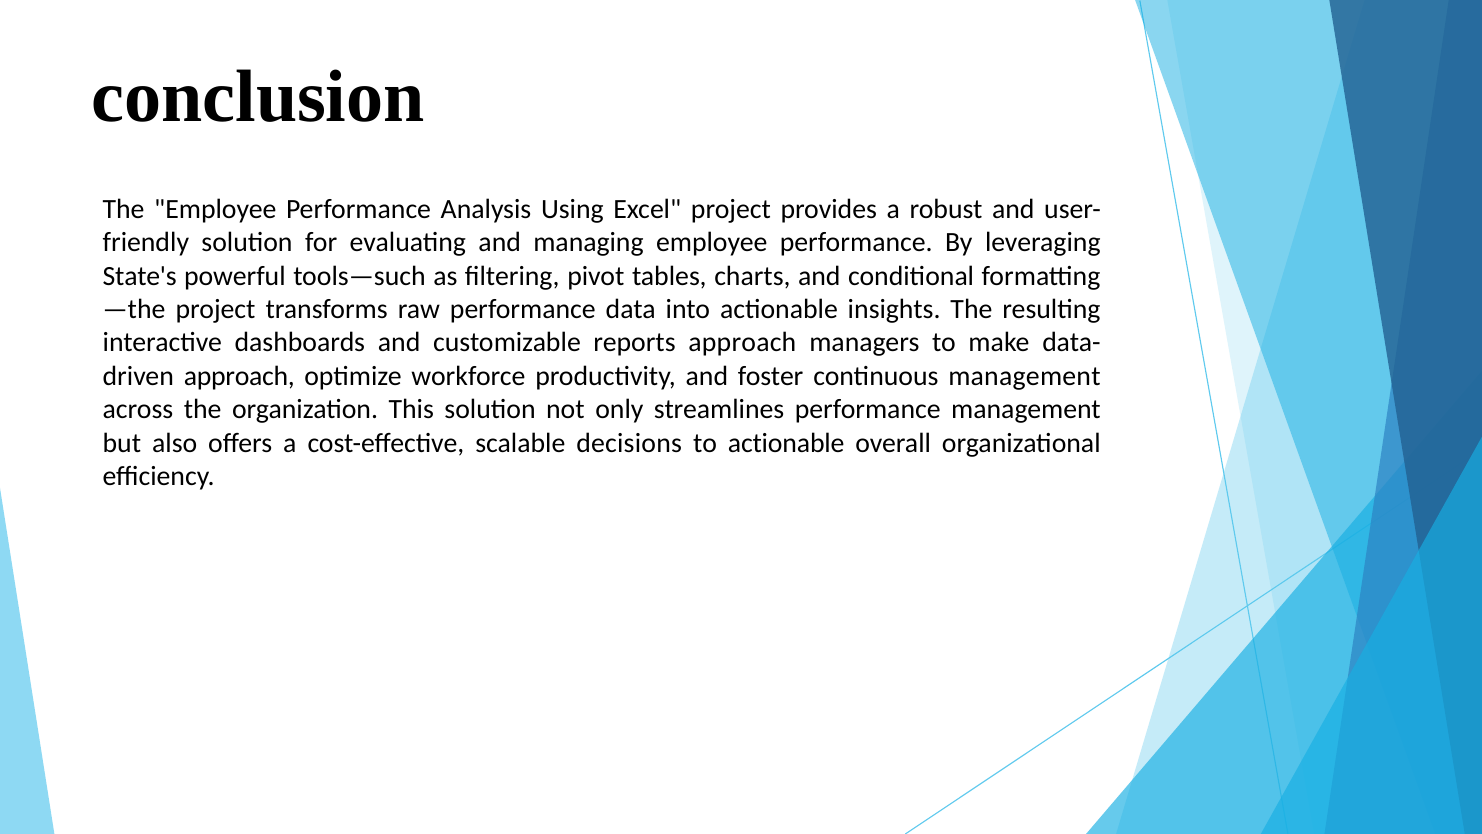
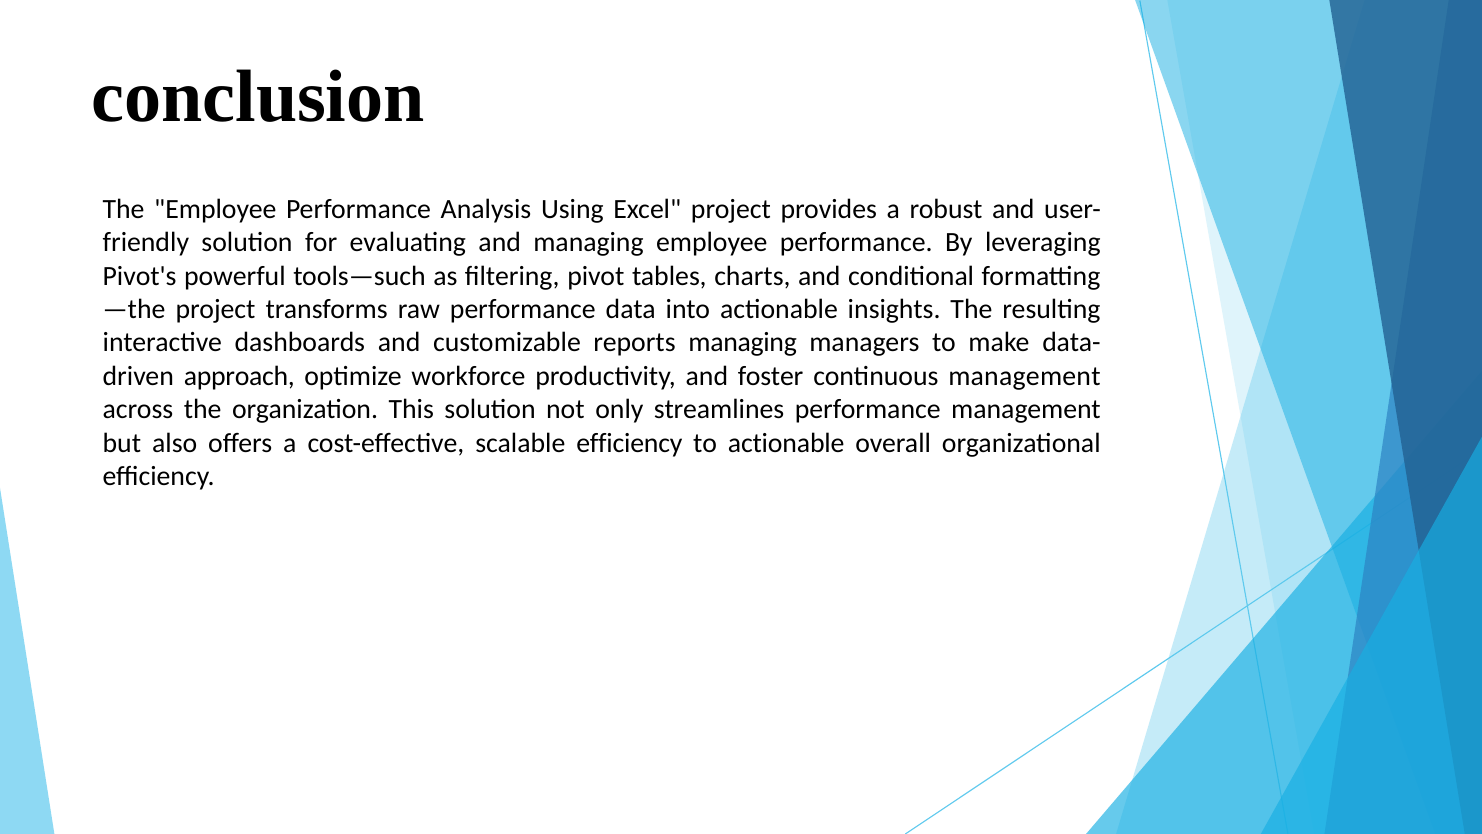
State's: State's -> Pivot's (140, 276)
reports approach: approach -> managing (743, 343)
scalable decisions: decisions -> efficiency (629, 443)
